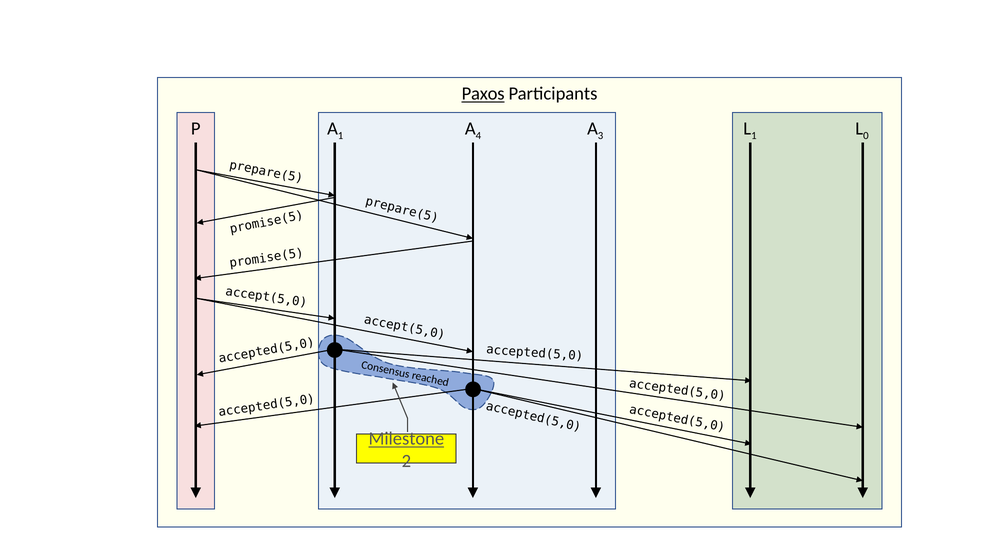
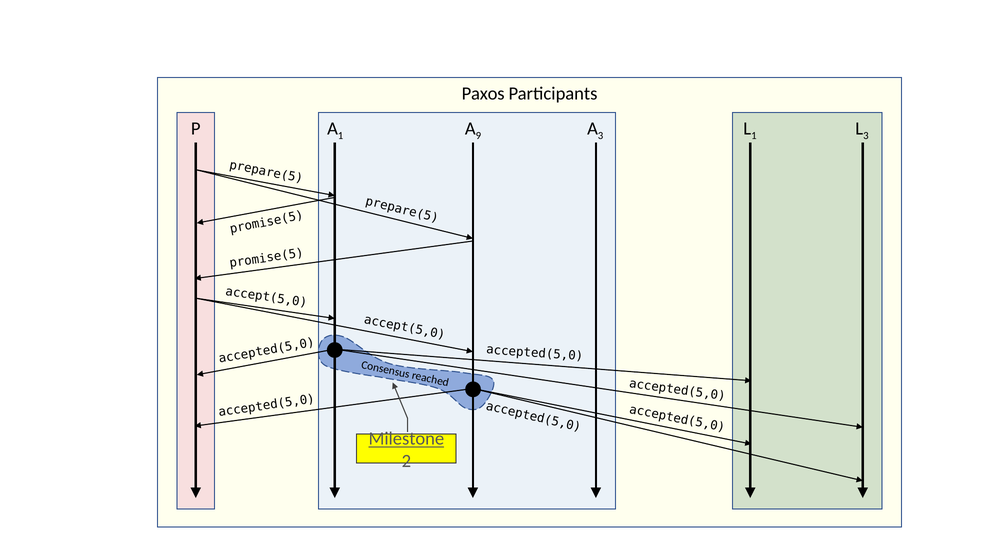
Paxos underline: present -> none (483, 94)
4: 4 -> 9 (478, 136)
0: 0 -> 3 (866, 136)
